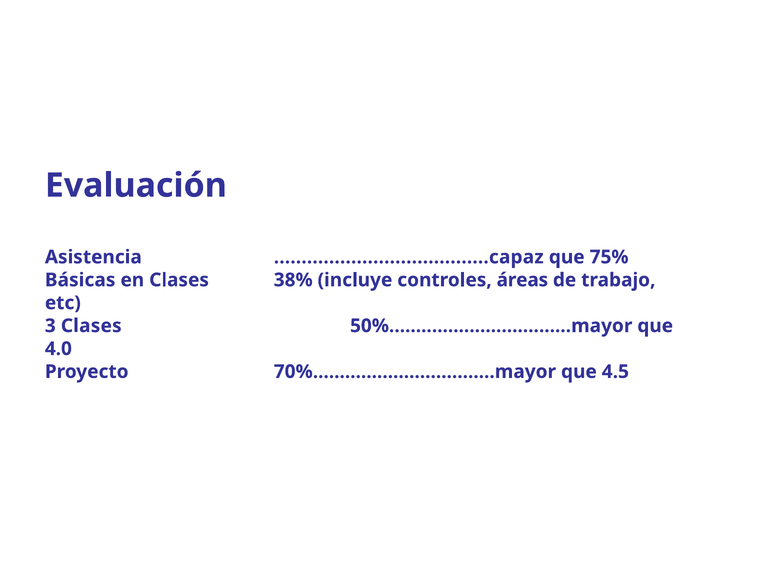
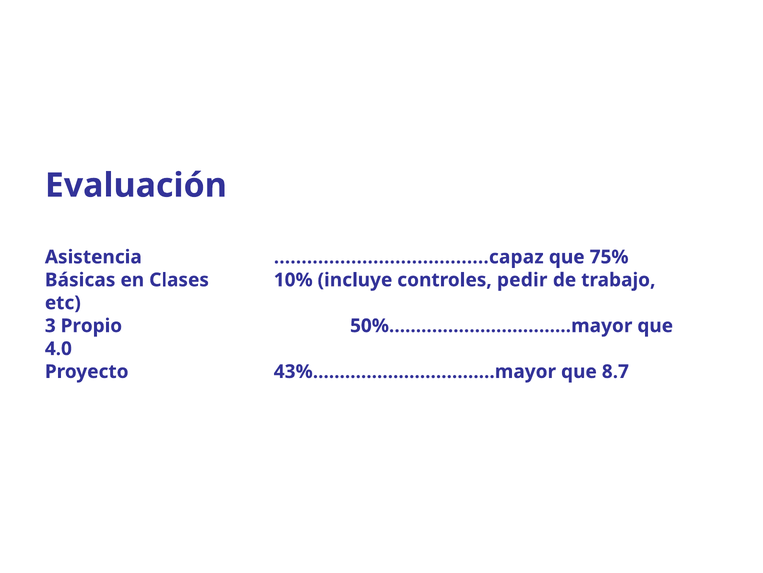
38%: 38% -> 10% (293, 280)
áreas: áreas -> pedir (522, 280)
3 Clases: Clases -> Propio (91, 325)
70%..................................mayor: 70%..................................mayor -> 43%..................................mayor (415, 371)
4.5: 4.5 -> 8.7 (615, 371)
